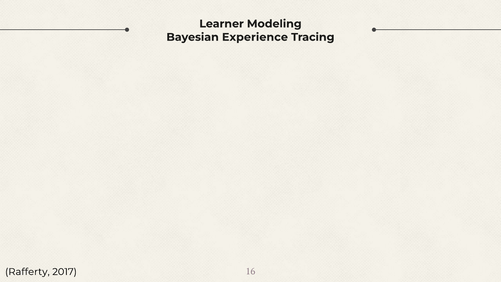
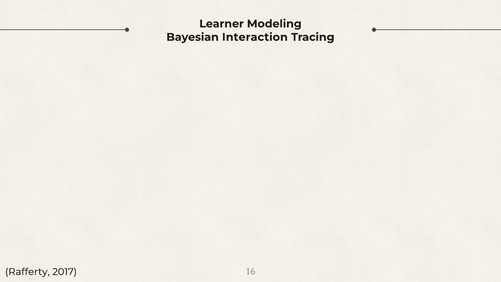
Experience: Experience -> Interaction (255, 37)
